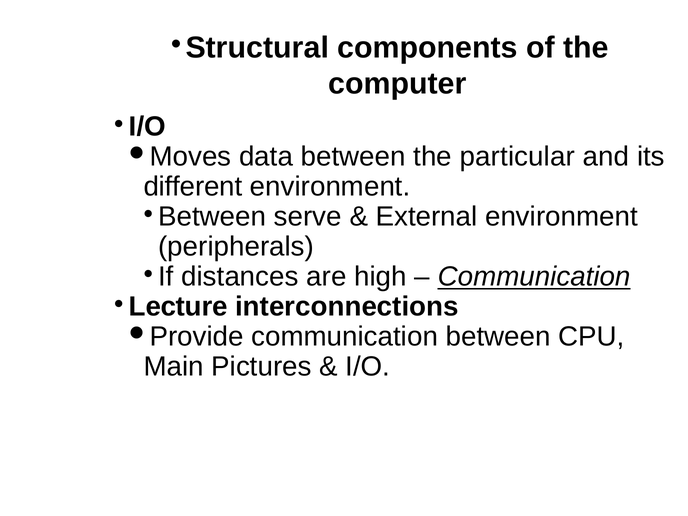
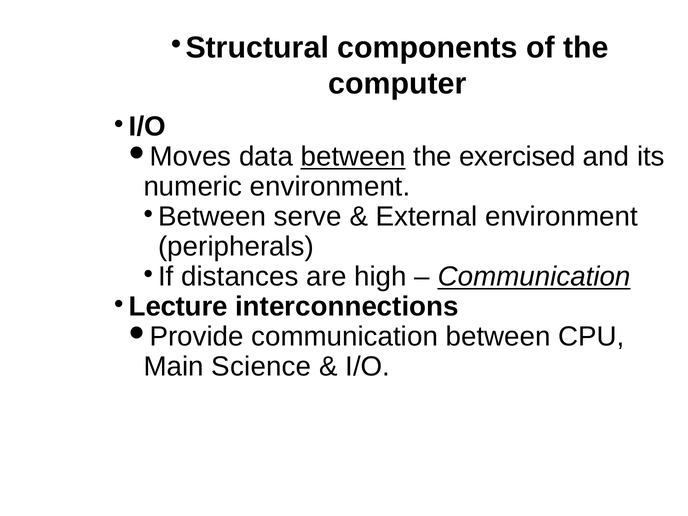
between underline: none -> present (353, 157)
particular: particular -> exercised (518, 157)
different: different -> numeric (193, 187)
Pictures: Pictures -> Science (261, 367)
